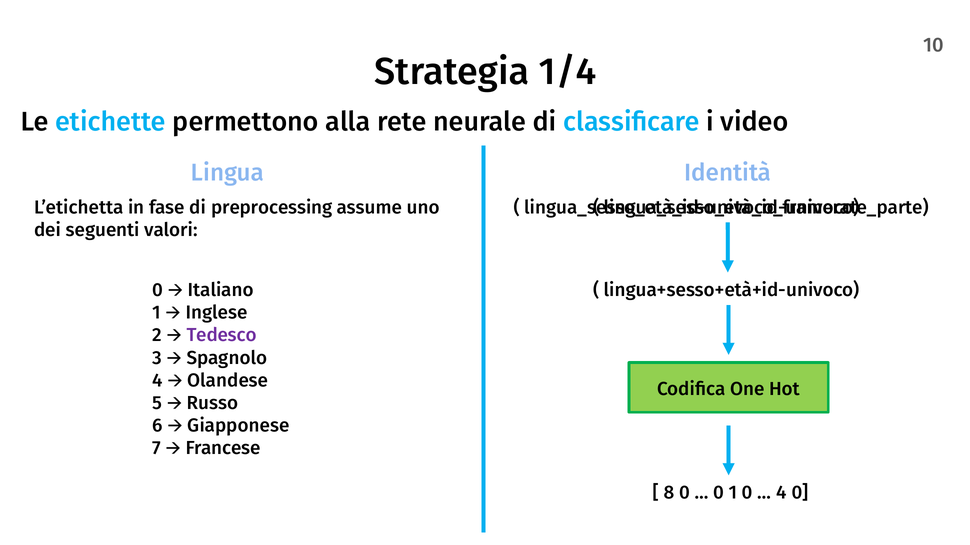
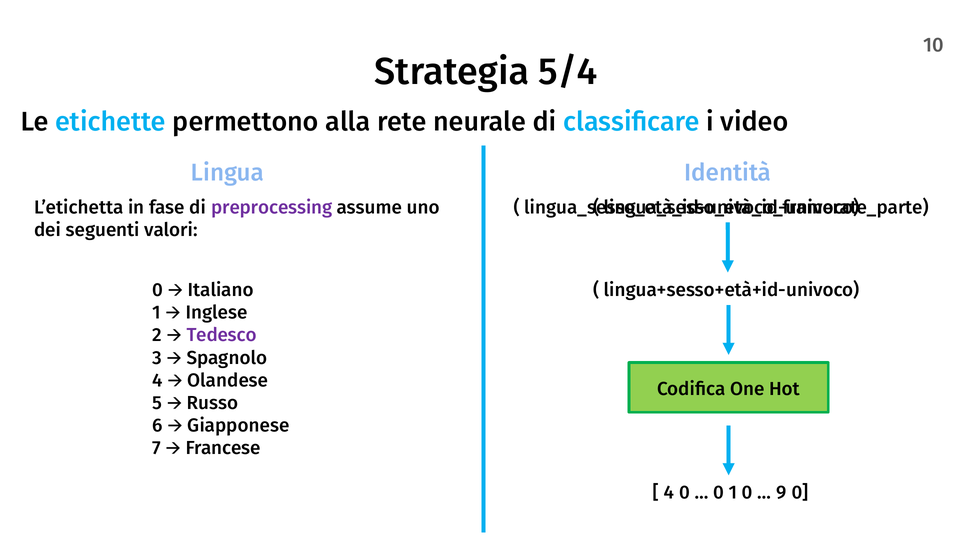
1/4: 1/4 -> 5/4 (568, 72)
preprocessing colour: black -> purple (272, 208)
8: 8 -> 4 (669, 493)
4: 4 -> 9 (781, 493)
